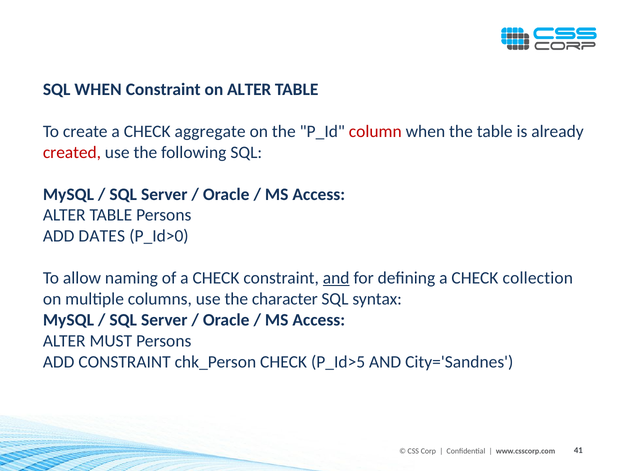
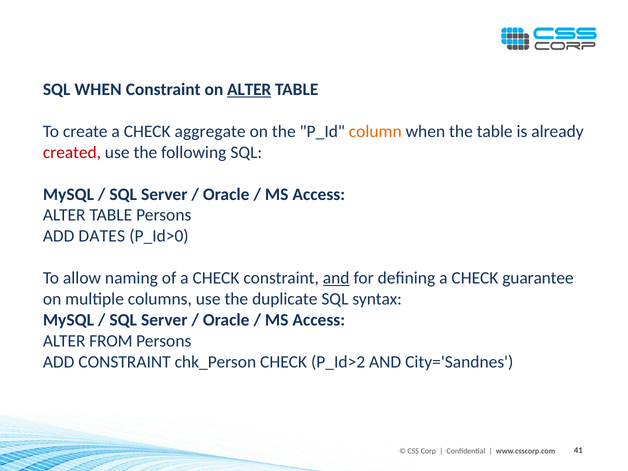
ALTER underline: none -> present (249, 90)
column colour: red -> orange (375, 131)
collection: collection -> guarantee (538, 278)
character: character -> duplicate (285, 299)
MUST: MUST -> FROM (111, 341)
P_Id>5: P_Id>5 -> P_Id>2 (338, 362)
